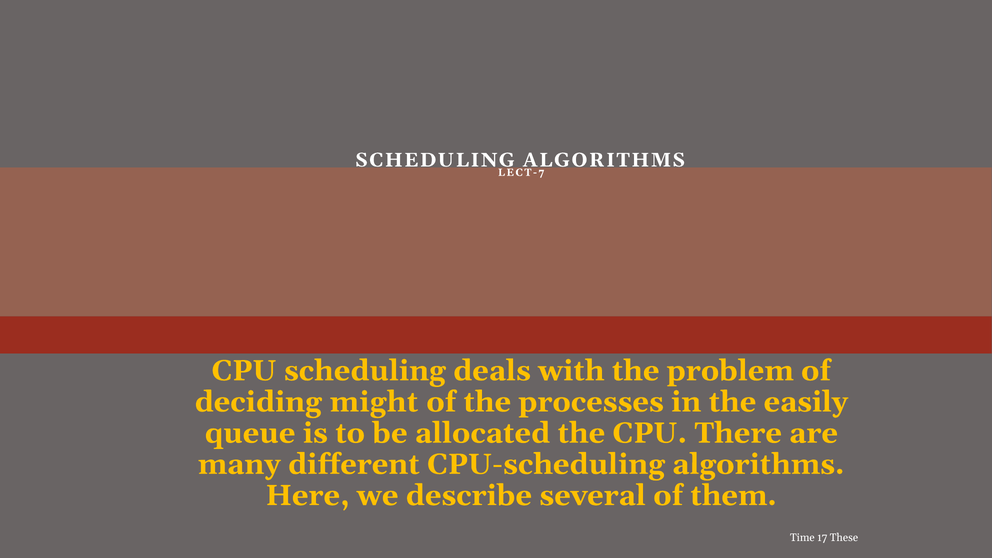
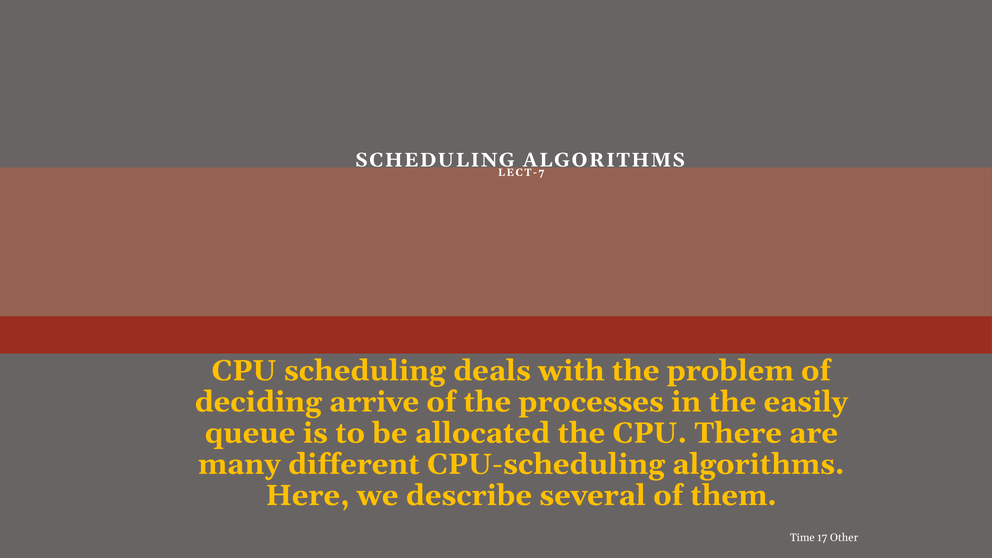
might: might -> arrive (374, 402)
These: These -> Other (844, 538)
